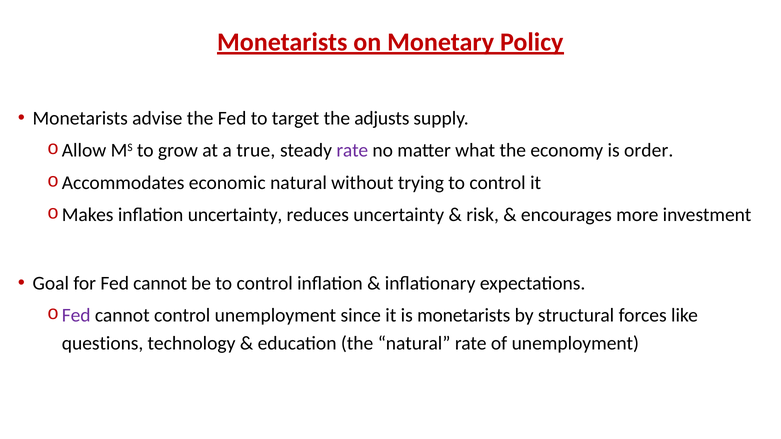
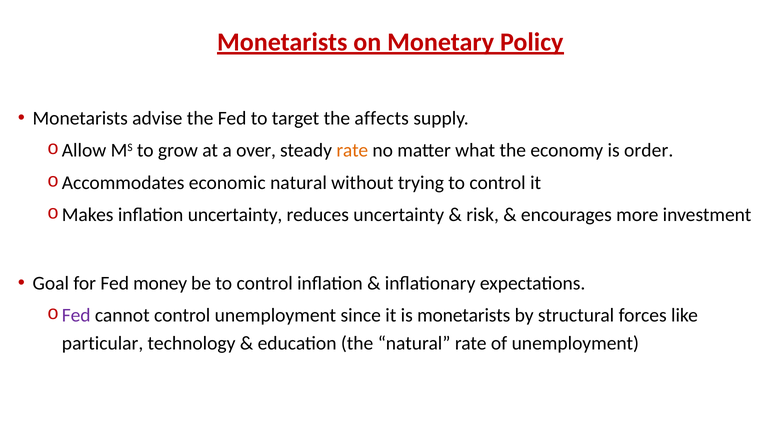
adjusts: adjusts -> affects (382, 118)
true: true -> over (256, 151)
rate colour: purple -> orange (352, 151)
for Fed cannot: cannot -> money (160, 283)
questions: questions -> particular (103, 344)
